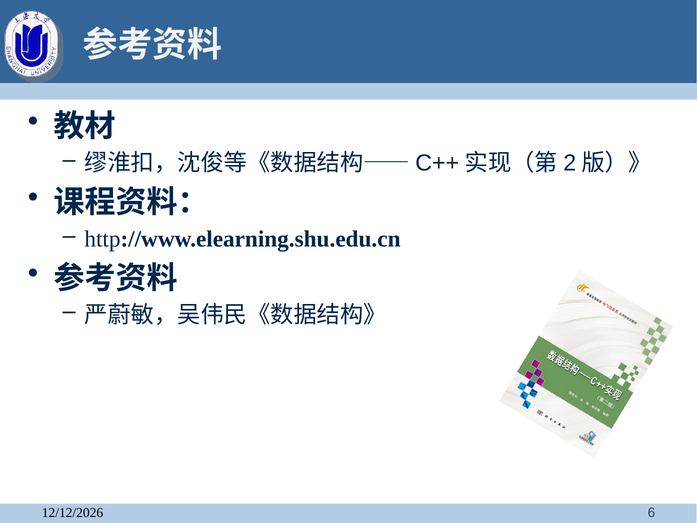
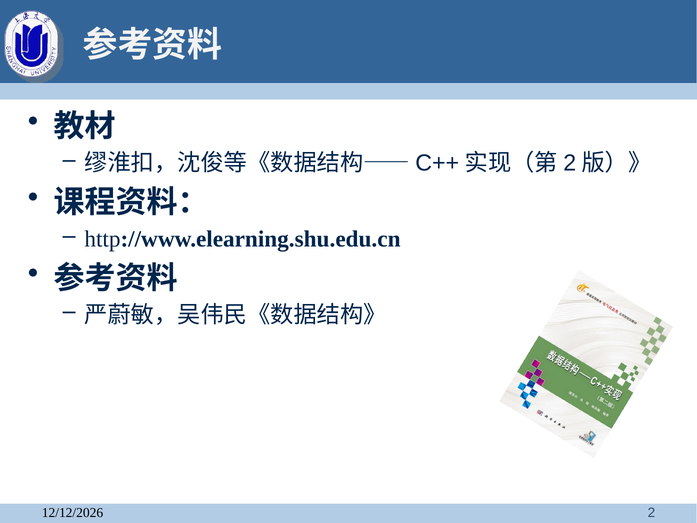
6: 6 -> 2 (651, 513)
